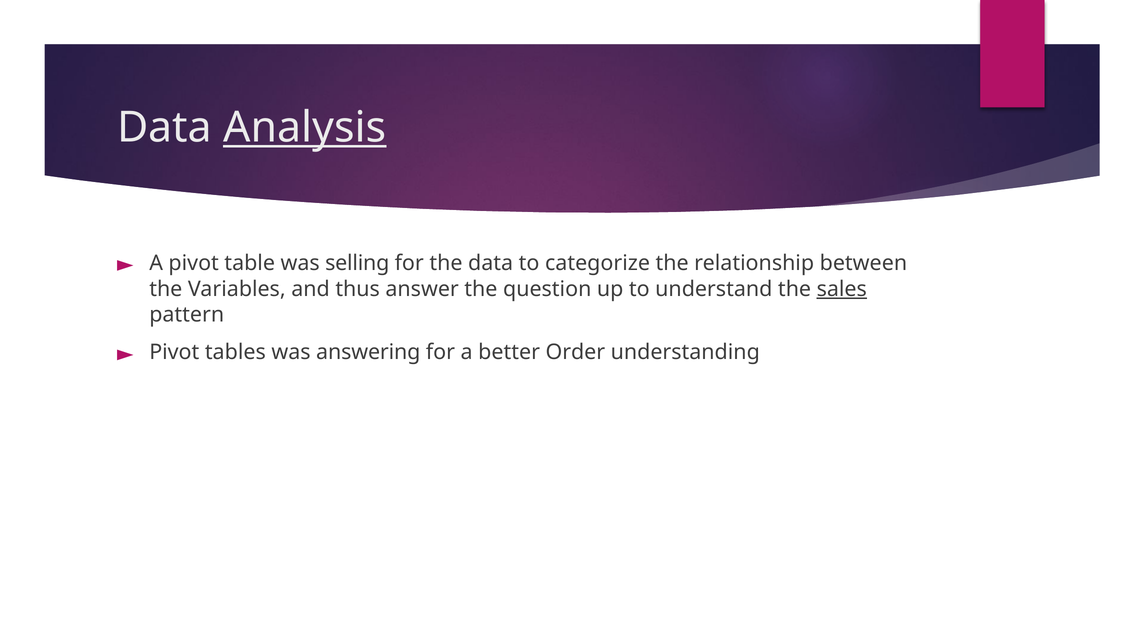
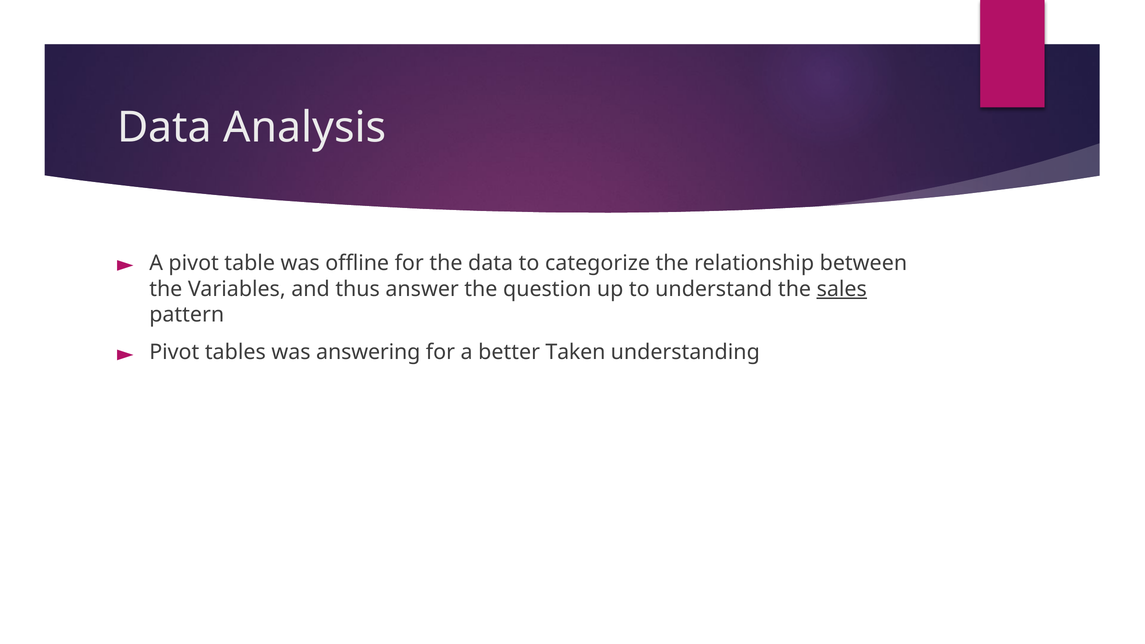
Analysis underline: present -> none (305, 128)
selling: selling -> offline (357, 263)
Order: Order -> Taken (575, 352)
